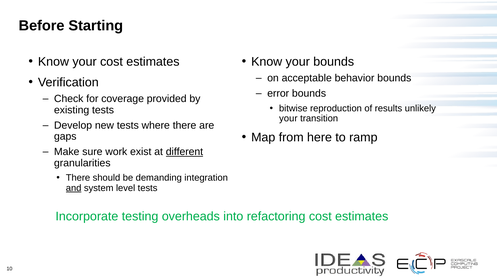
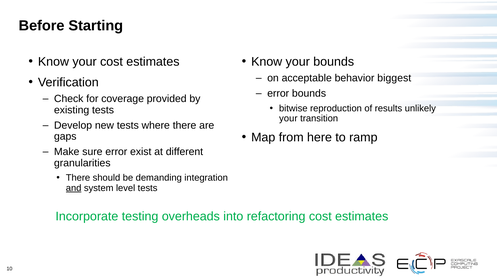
behavior bounds: bounds -> biggest (394, 78)
sure work: work -> error (116, 152)
different underline: present -> none (184, 152)
